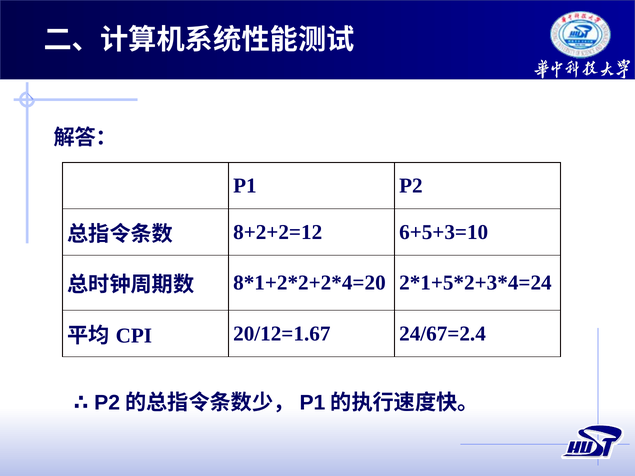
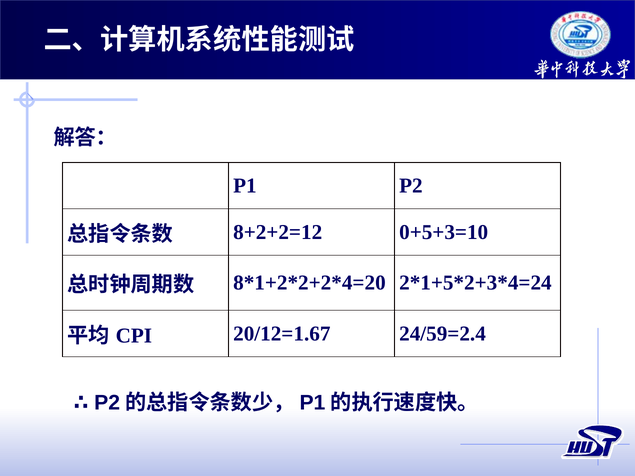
6+5+3=10: 6+5+3=10 -> 0+5+3=10 (444, 232)
24/67=2.4: 24/67=2.4 -> 24/59=2.4 (443, 334)
